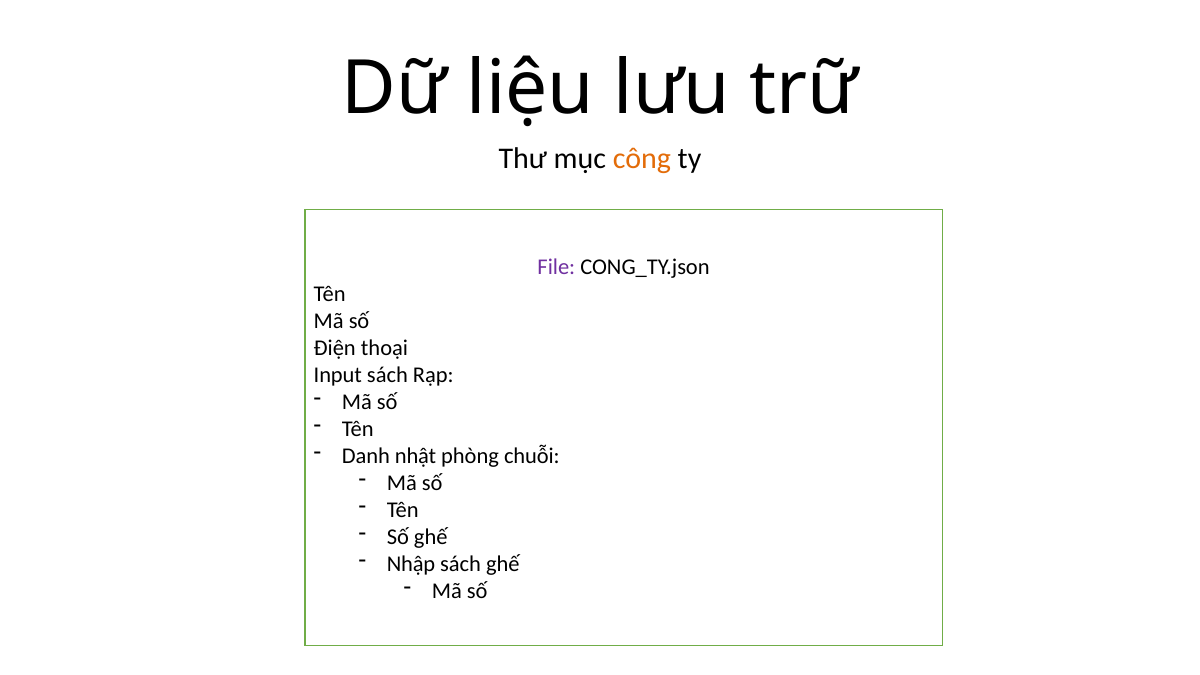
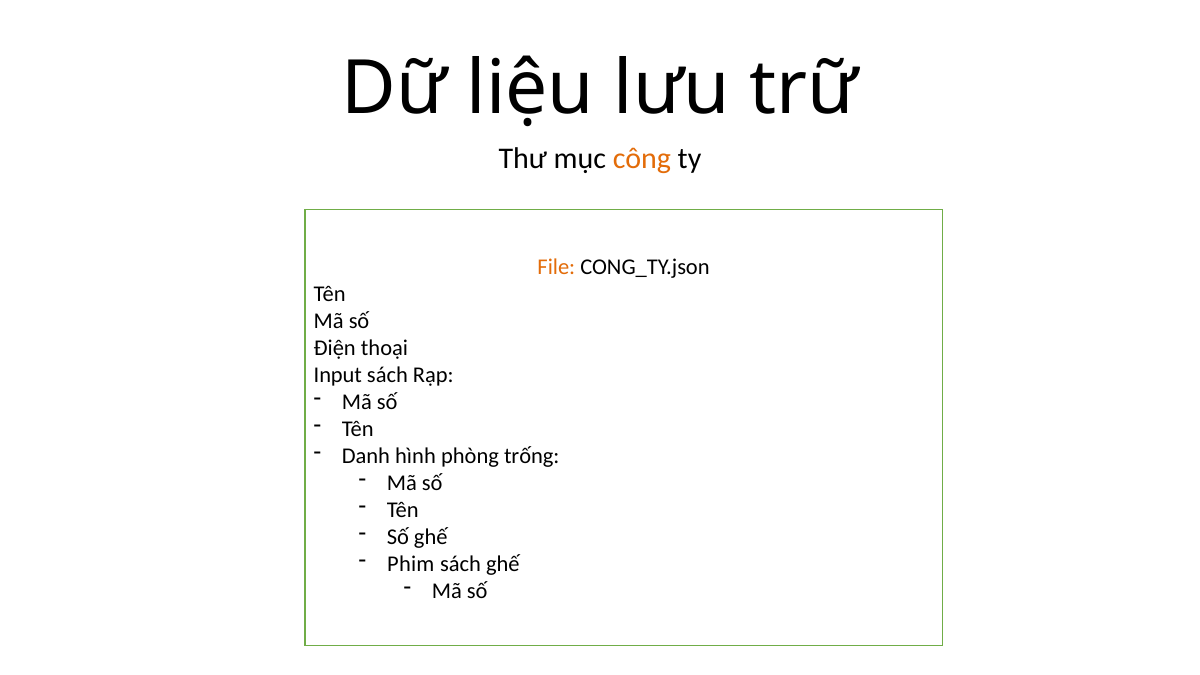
File colour: purple -> orange (556, 267)
nhật: nhật -> hình (415, 456)
chuỗi: chuỗi -> trống (532, 456)
Nhập: Nhập -> Phim (411, 564)
